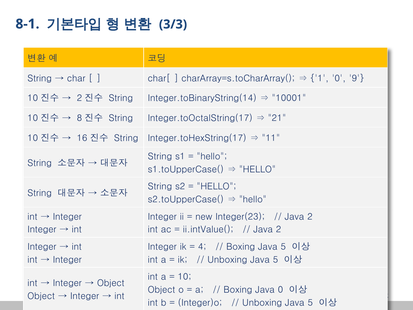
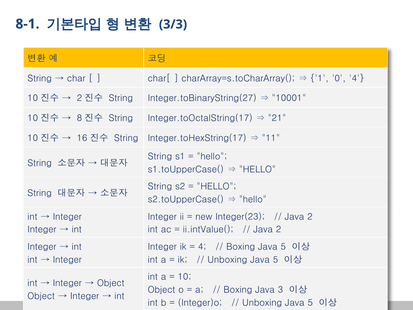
0 9: 9 -> 4 (357, 78)
Integer.toBinaryString(14: Integer.toBinaryString(14 -> Integer.toBinaryString(27 (202, 98)
Java 0: 0 -> 3 (280, 289)
